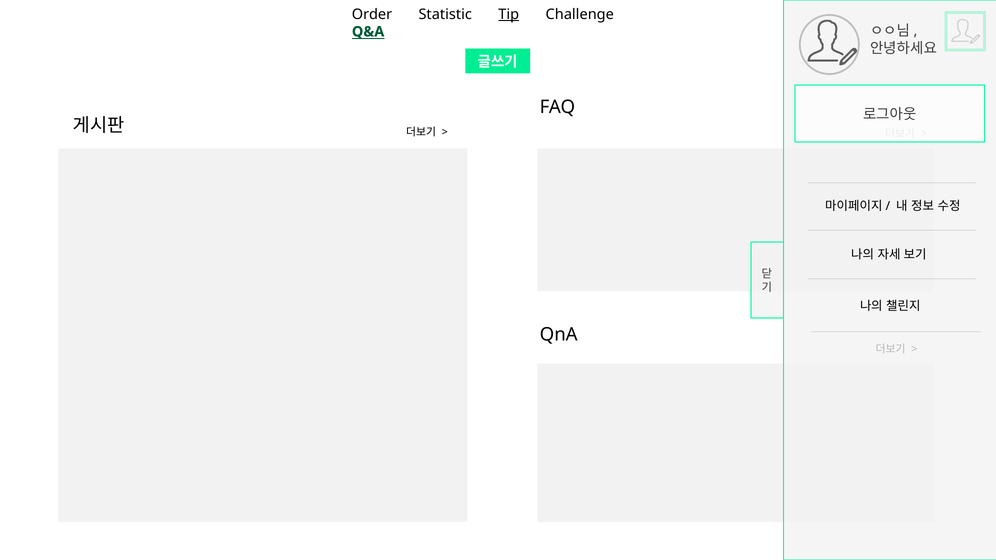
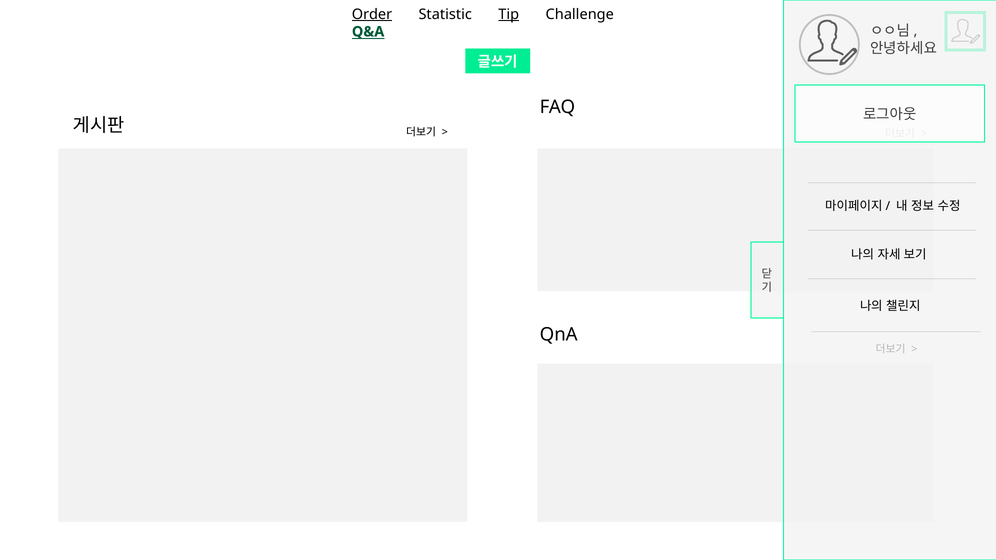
Order underline: none -> present (372, 14)
